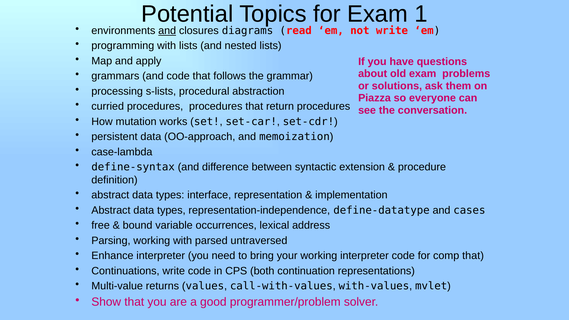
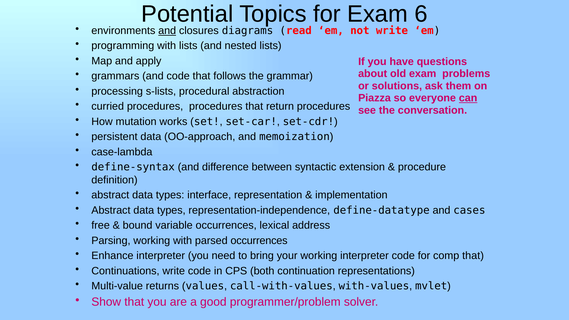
1: 1 -> 6 (421, 14)
can underline: none -> present (468, 98)
parsed untraversed: untraversed -> occurrences (259, 241)
